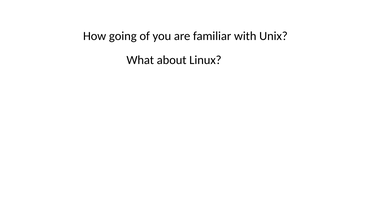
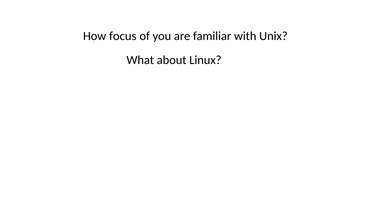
going: going -> focus (123, 36)
